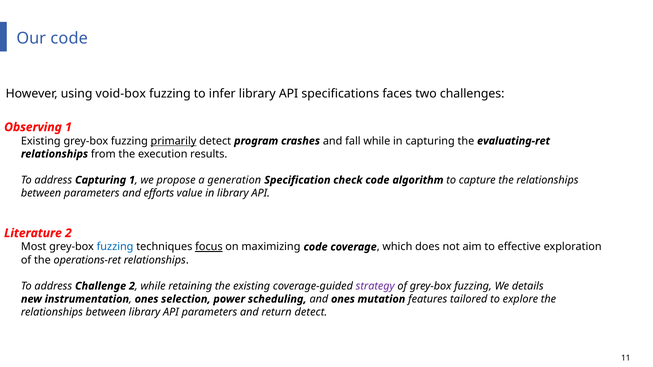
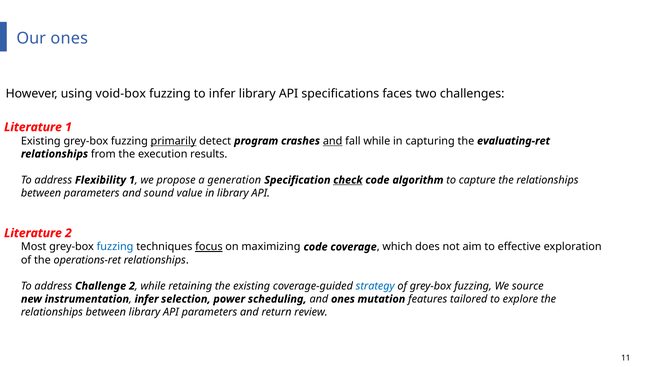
Our code: code -> ones (69, 38)
Observing: Observing -> Literature (33, 127)
and underline: none -> present (333, 141)
address Capturing: Capturing -> Flexibility (101, 180)
check underline: none -> present (348, 180)
efforts: efforts -> sound (159, 193)
strategy colour: purple -> blue (375, 286)
details: details -> source (528, 286)
instrumentation ones: ones -> infer (147, 299)
return detect: detect -> review (311, 312)
